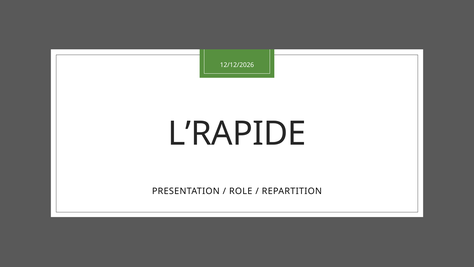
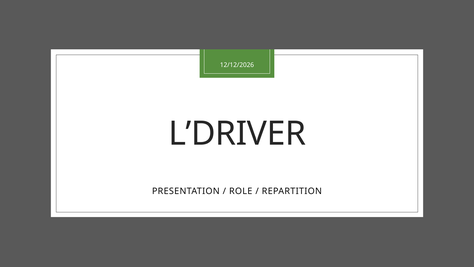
L’RAPIDE: L’RAPIDE -> L’DRIVER (237, 134)
